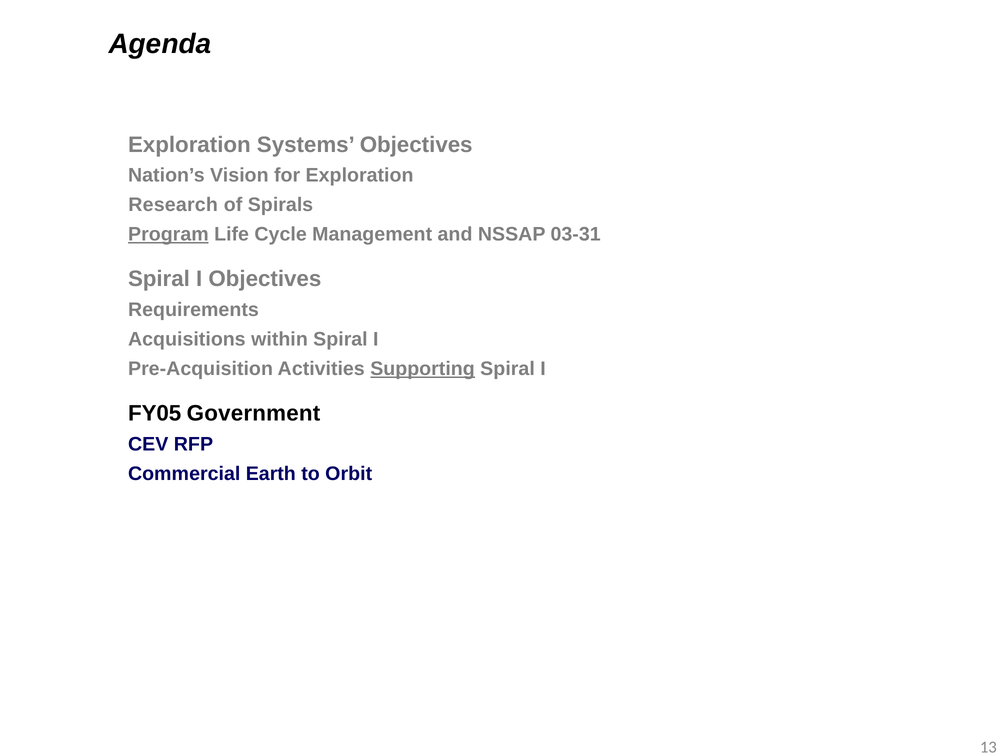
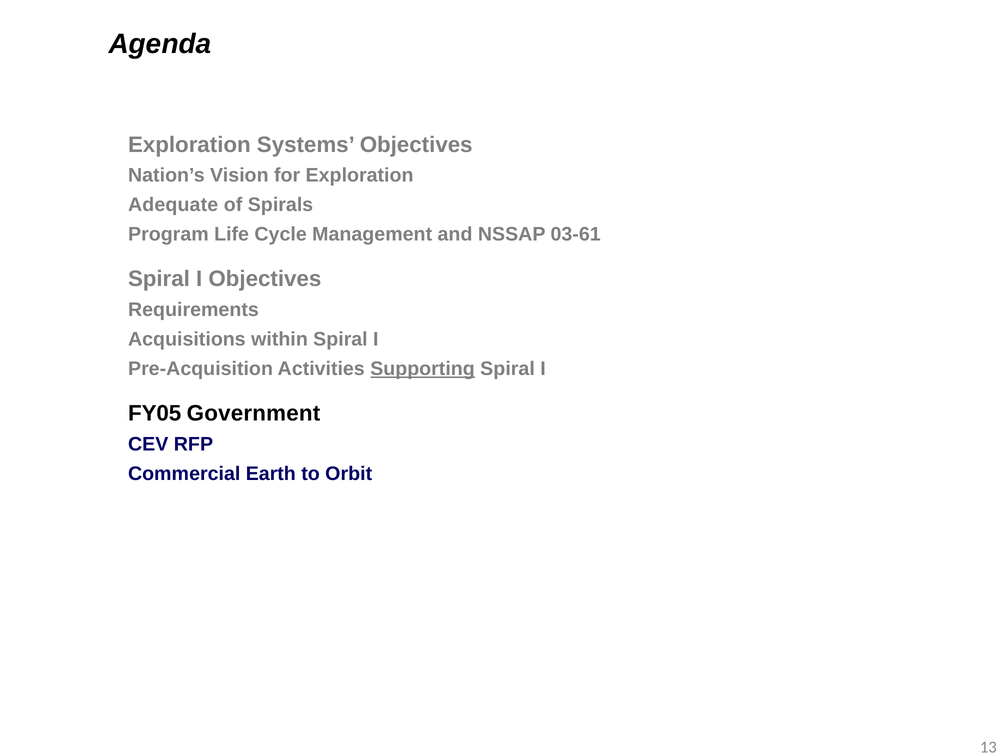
Research: Research -> Adequate (173, 205)
Program underline: present -> none (168, 234)
03-31: 03-31 -> 03-61 (576, 234)
